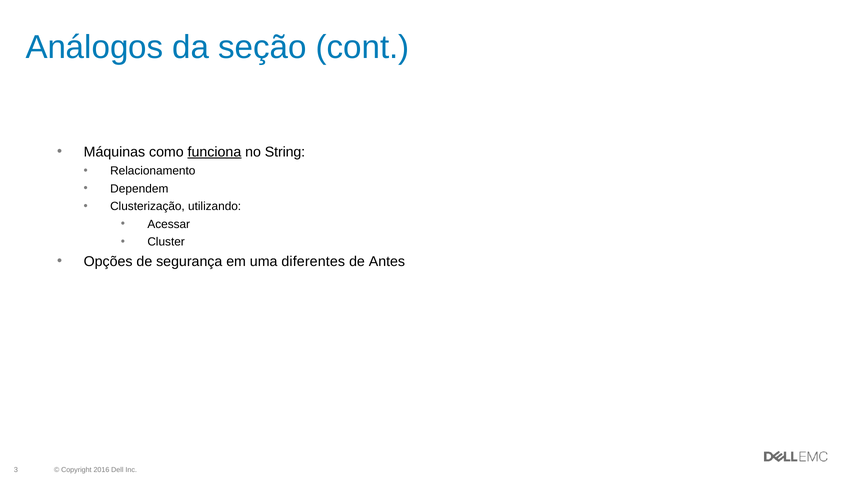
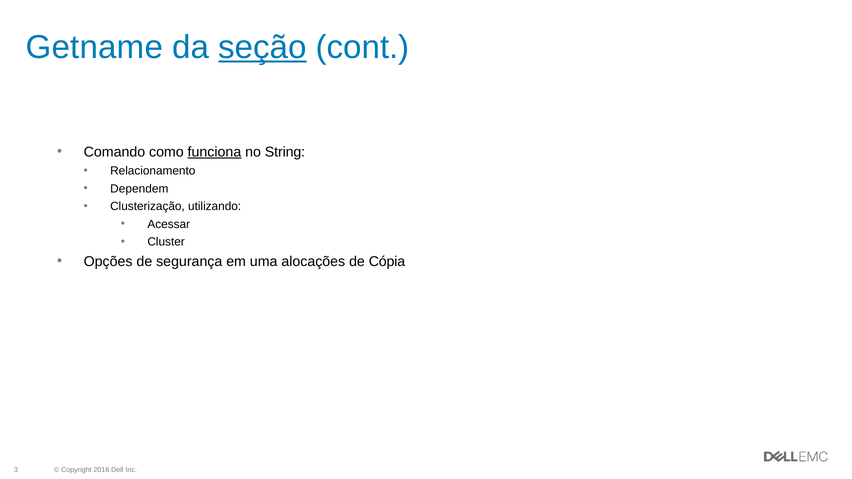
Análogos: Análogos -> Getname (94, 47)
seção underline: none -> present (263, 47)
Máquinas: Máquinas -> Comando (114, 152)
diferentes: diferentes -> alocações (313, 262)
Antes: Antes -> Cópia (387, 262)
